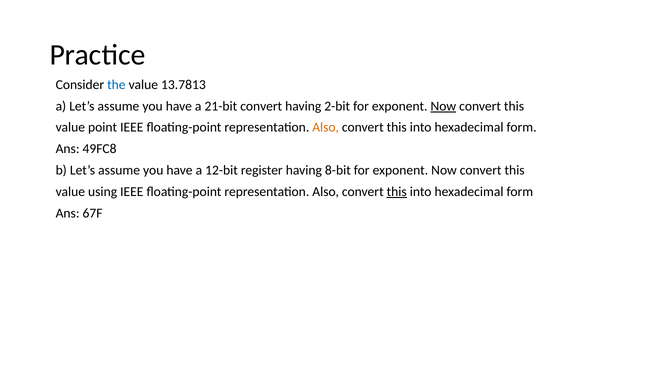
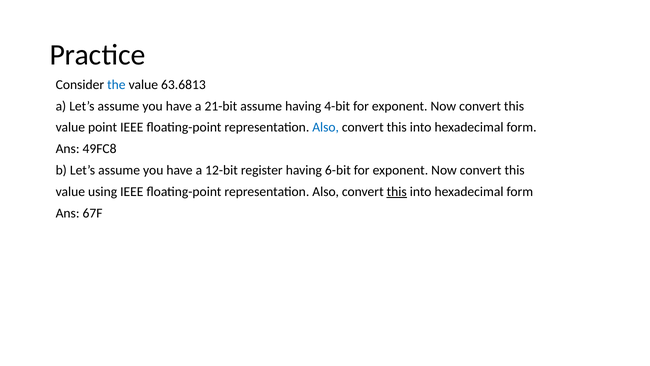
13.7813: 13.7813 -> 63.6813 (183, 85)
21-bit convert: convert -> assume (261, 106)
2-bit: 2-bit -> 4-bit (337, 106)
Now underline: present -> none (443, 106)
Also colour: orange -> blue (326, 127)
8-bit: 8-bit -> 6-bit (338, 170)
